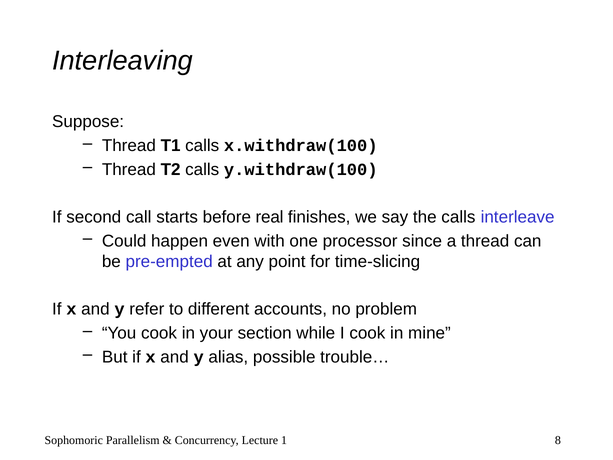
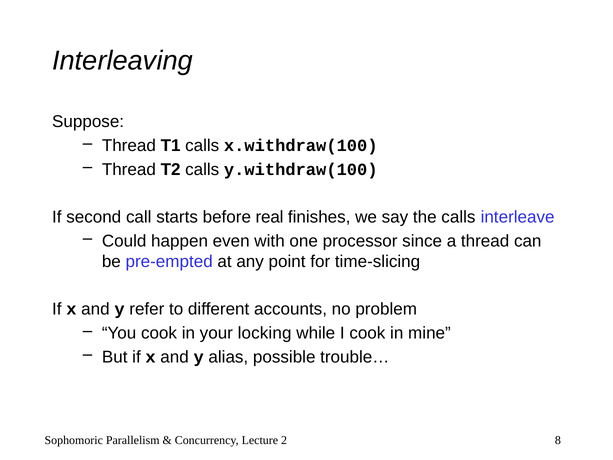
section: section -> locking (265, 333)
1: 1 -> 2 (284, 440)
